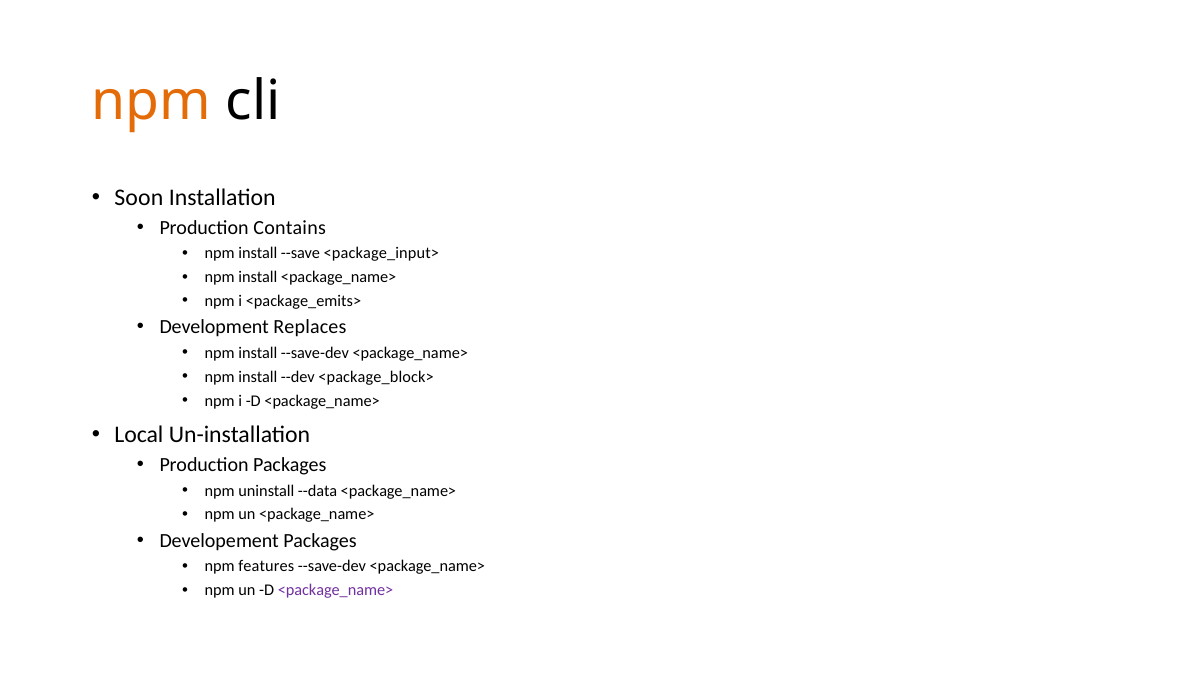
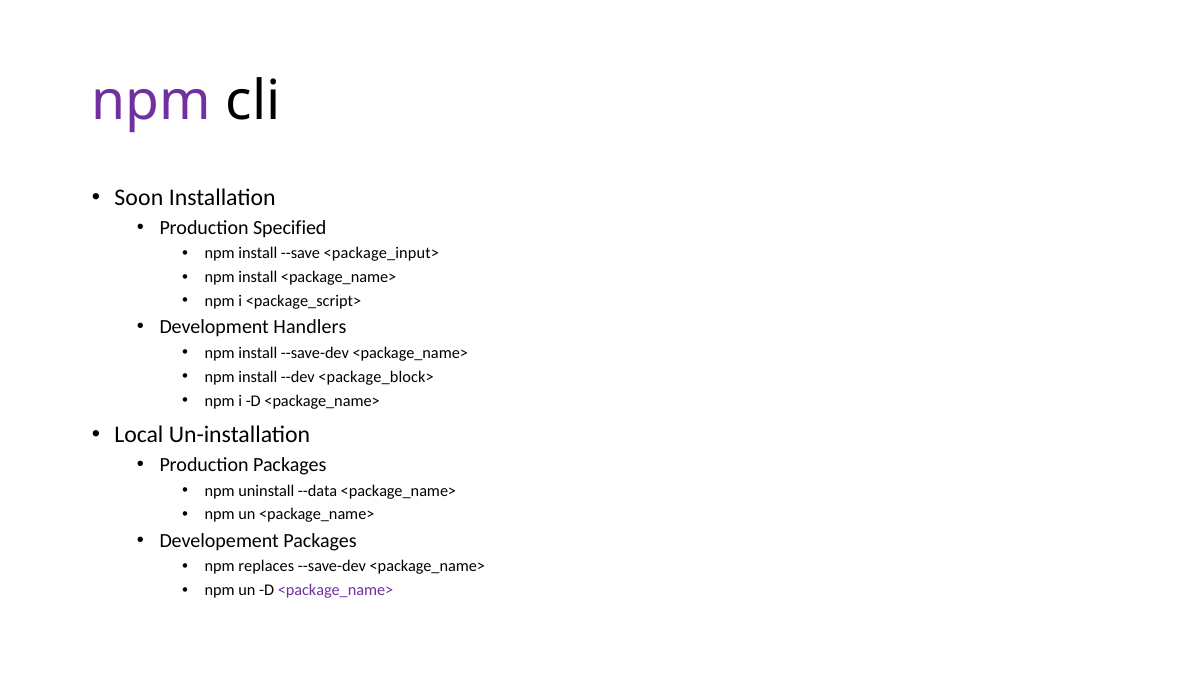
npm colour: orange -> purple (152, 101)
Contains: Contains -> Specified (290, 227)
<package_emits>: <package_emits> -> <package_script> (303, 301)
Replaces: Replaces -> Handlers (310, 327)
features: features -> replaces (266, 567)
